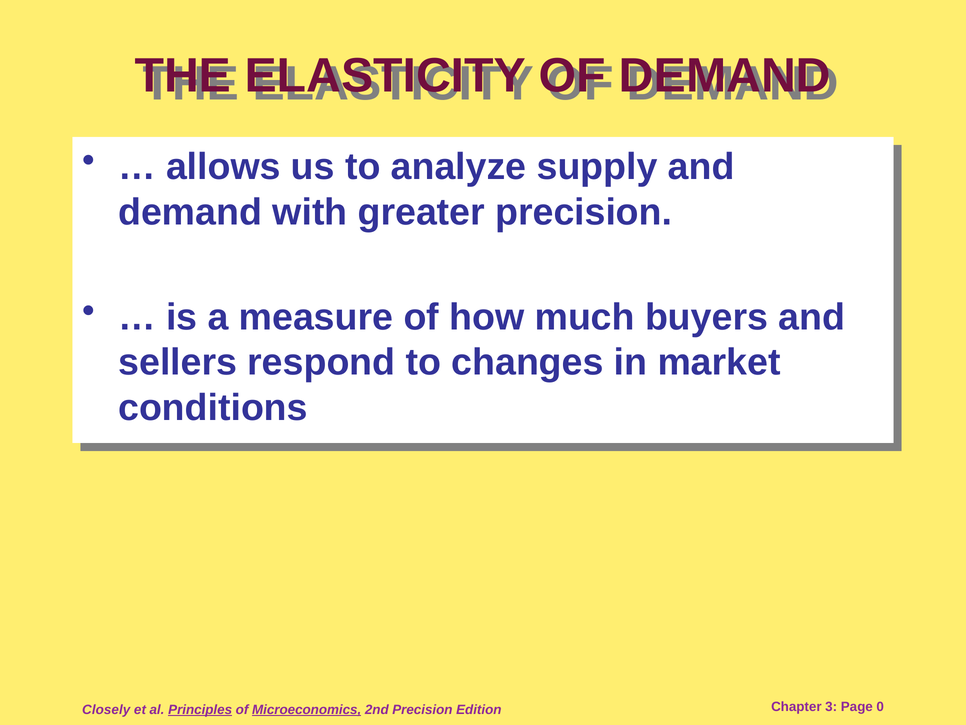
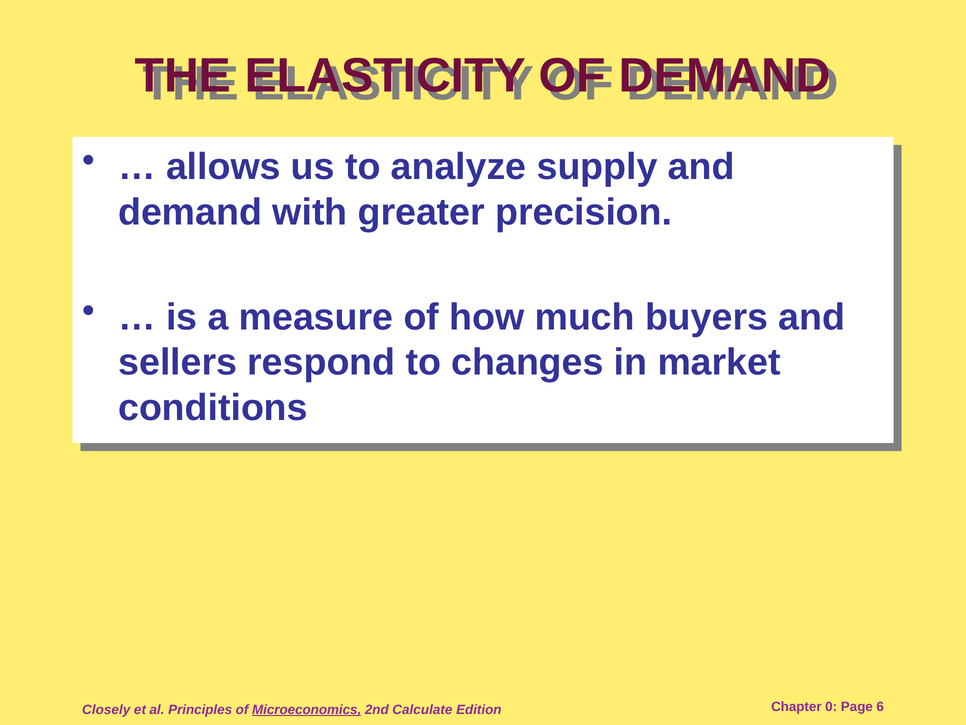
Principles underline: present -> none (200, 709)
2nd Precision: Precision -> Calculate (422, 709)
3: 3 -> 0 (831, 706)
0: 0 -> 6 (880, 706)
